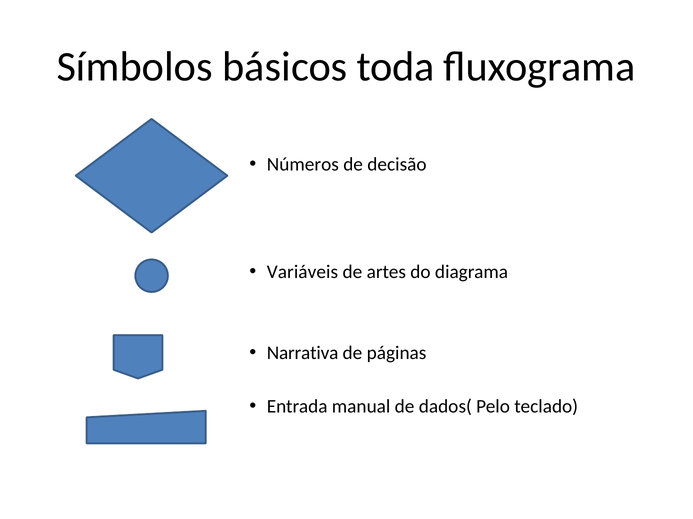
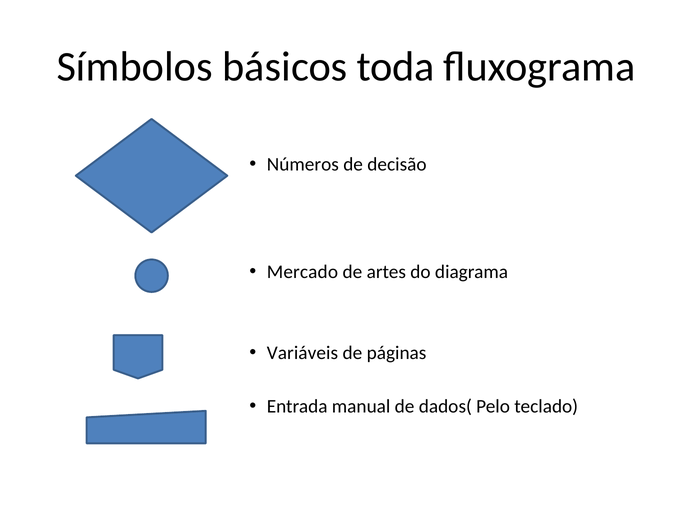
Variáveis: Variáveis -> Mercado (302, 272)
Narrativa: Narrativa -> Variáveis (302, 353)
